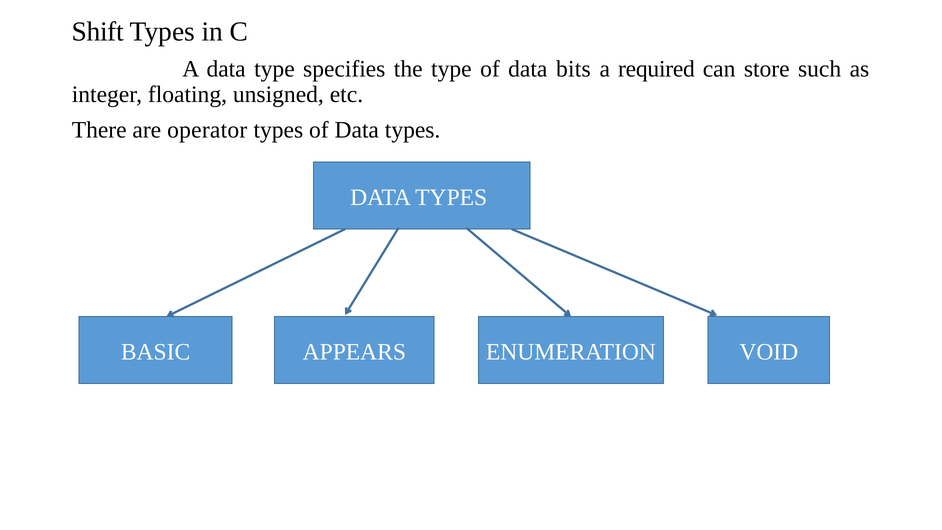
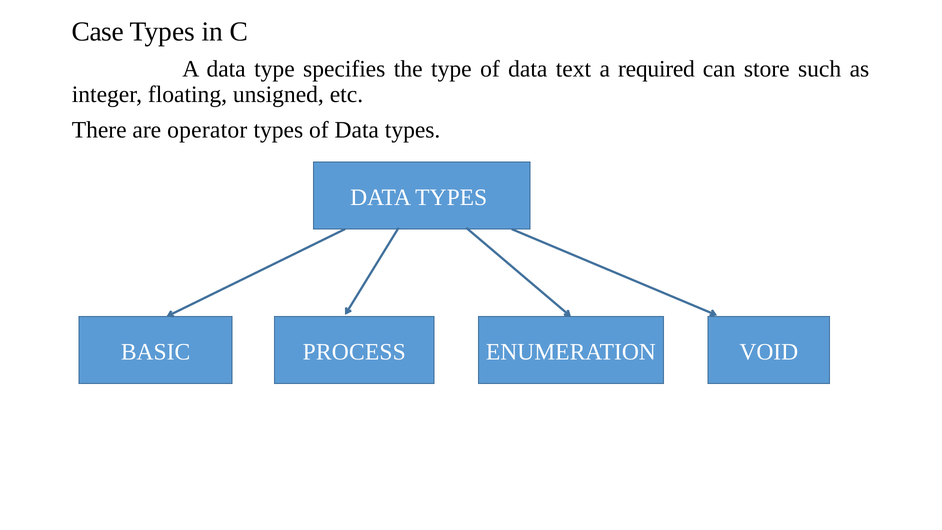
Shift: Shift -> Case (98, 32)
bits: bits -> text (573, 69)
APPEARS: APPEARS -> PROCESS (354, 352)
